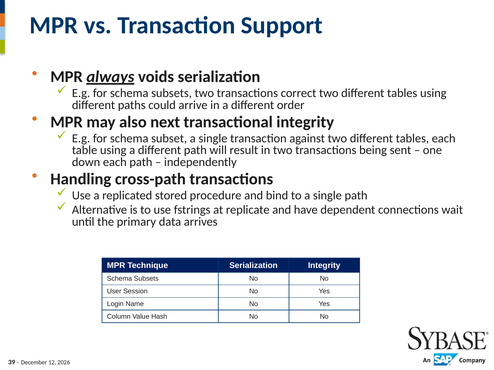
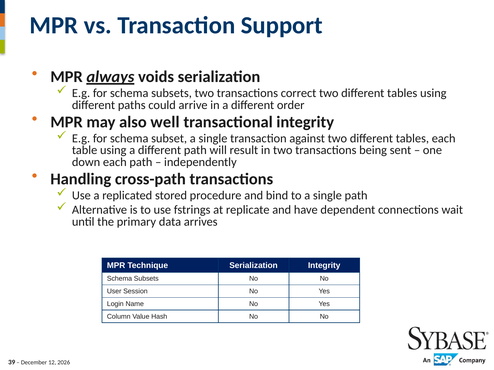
next: next -> well (165, 122)
